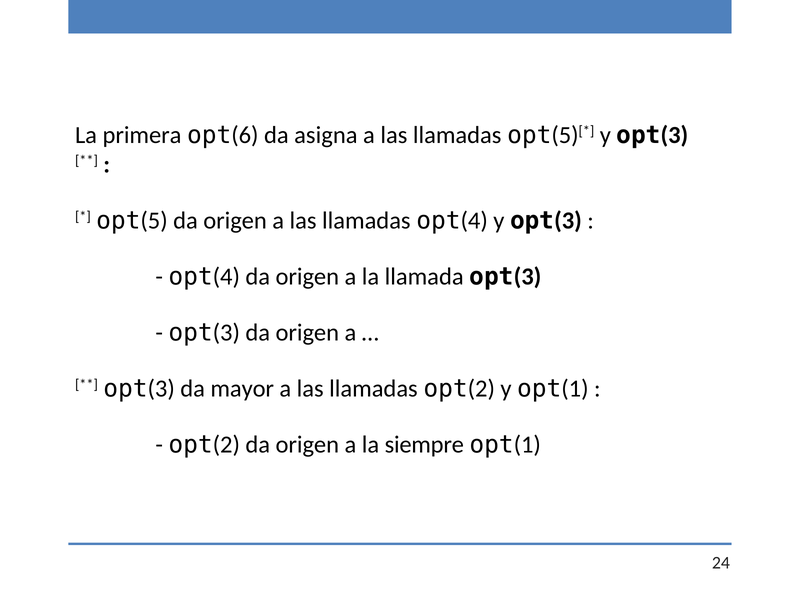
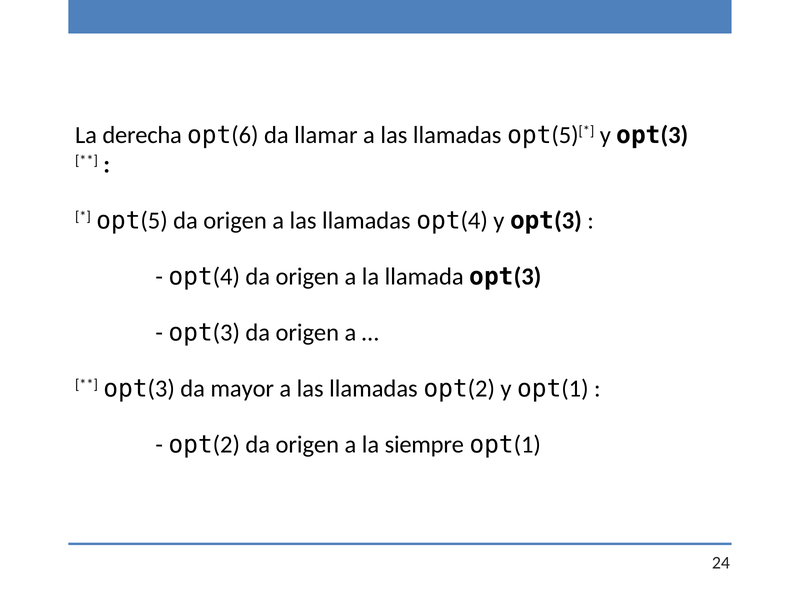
primera: primera -> derecha (142, 135)
asigna: asigna -> llamar (326, 135)
